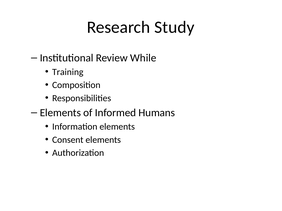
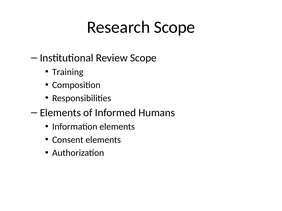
Research Study: Study -> Scope (175, 27)
Review While: While -> Scope (143, 58)
